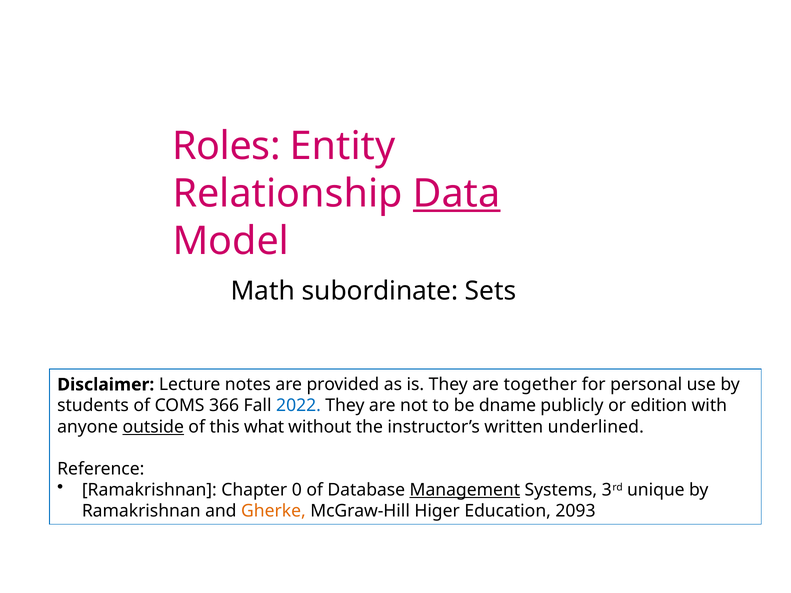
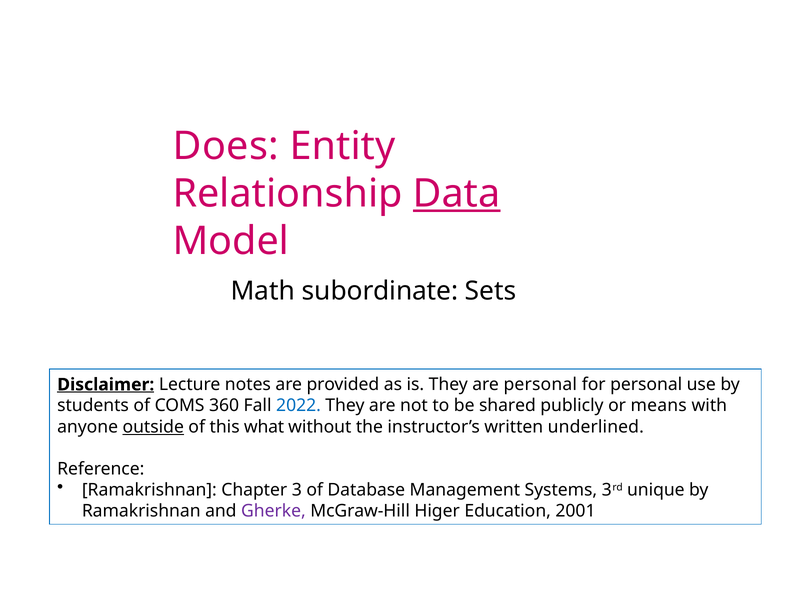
Roles: Roles -> Does (226, 146)
Disclaimer underline: none -> present (106, 385)
are together: together -> personal (540, 385)
366: 366 -> 360 (224, 406)
dname: dname -> shared (507, 406)
edition: edition -> means (659, 406)
0: 0 -> 3 (297, 490)
Management underline: present -> none (465, 490)
Gherke colour: orange -> purple (273, 511)
2093: 2093 -> 2001 (575, 511)
